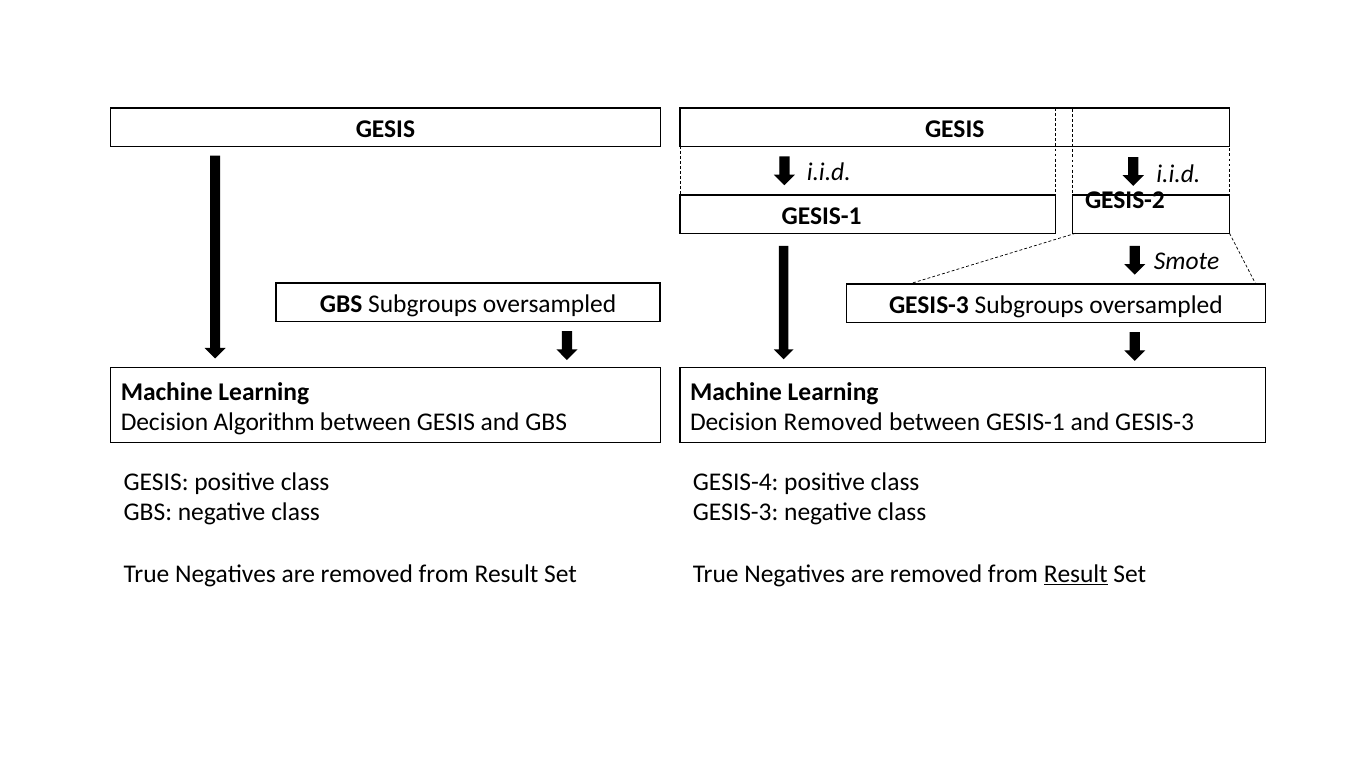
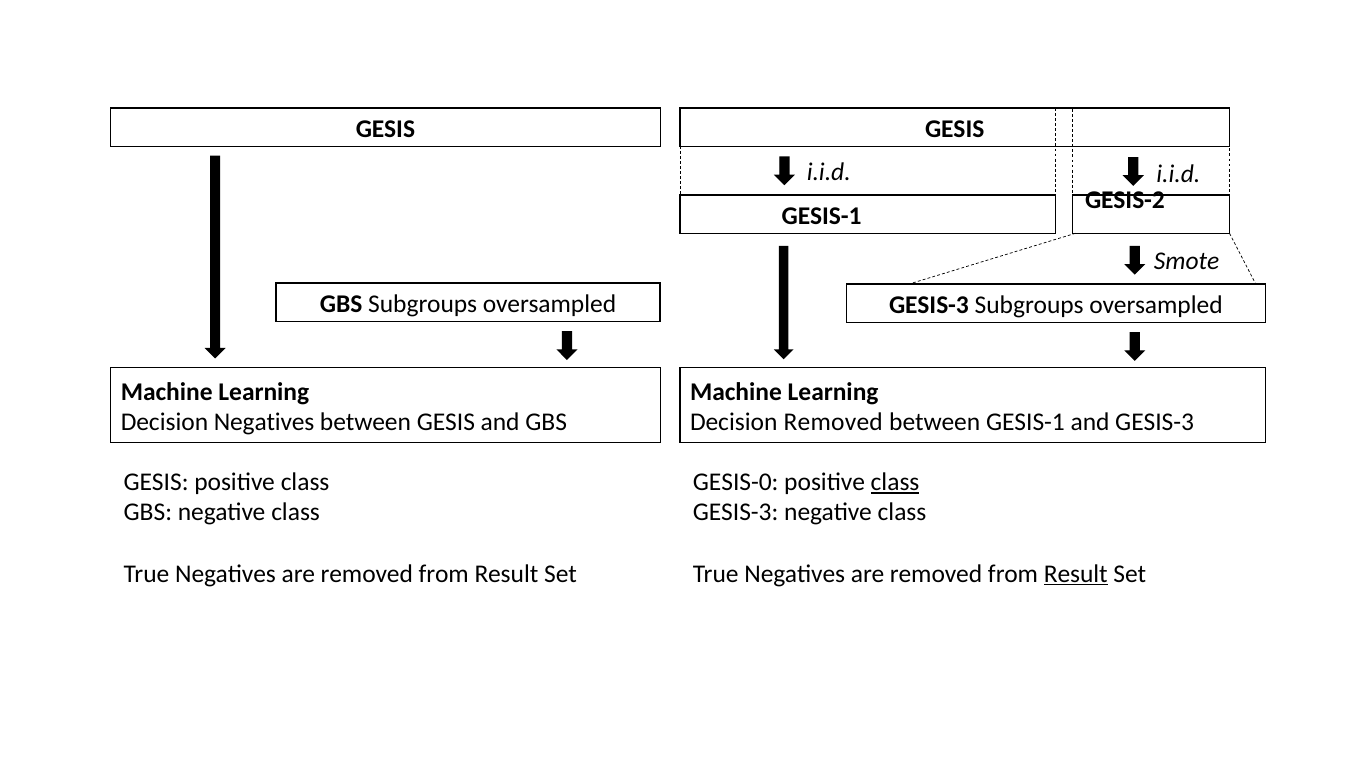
Decision Algorithm: Algorithm -> Negatives (264, 422)
GESIS-4: GESIS-4 -> GESIS-0 (736, 482)
class underline: none -> present (895, 482)
